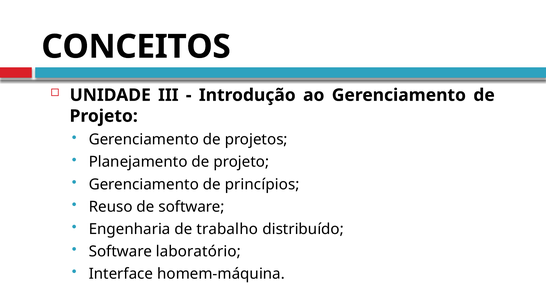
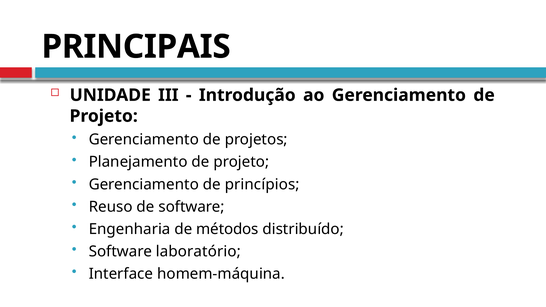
CONCEITOS: CONCEITOS -> PRINCIPAIS (136, 47)
trabalho: trabalho -> métodos (227, 229)
